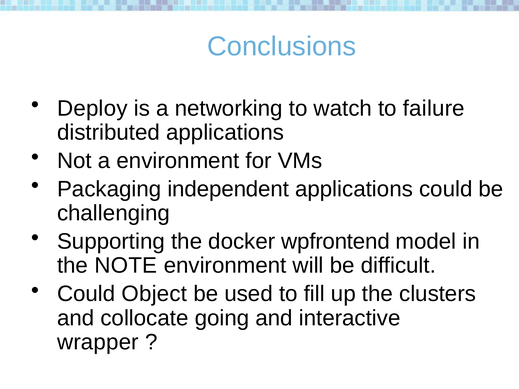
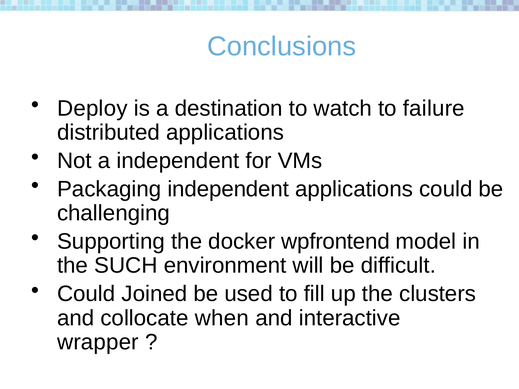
networking: networking -> destination (229, 108)
a environment: environment -> independent (178, 161)
NOTE: NOTE -> SUCH (126, 266)
Object: Object -> Joined (154, 294)
going: going -> when (222, 318)
